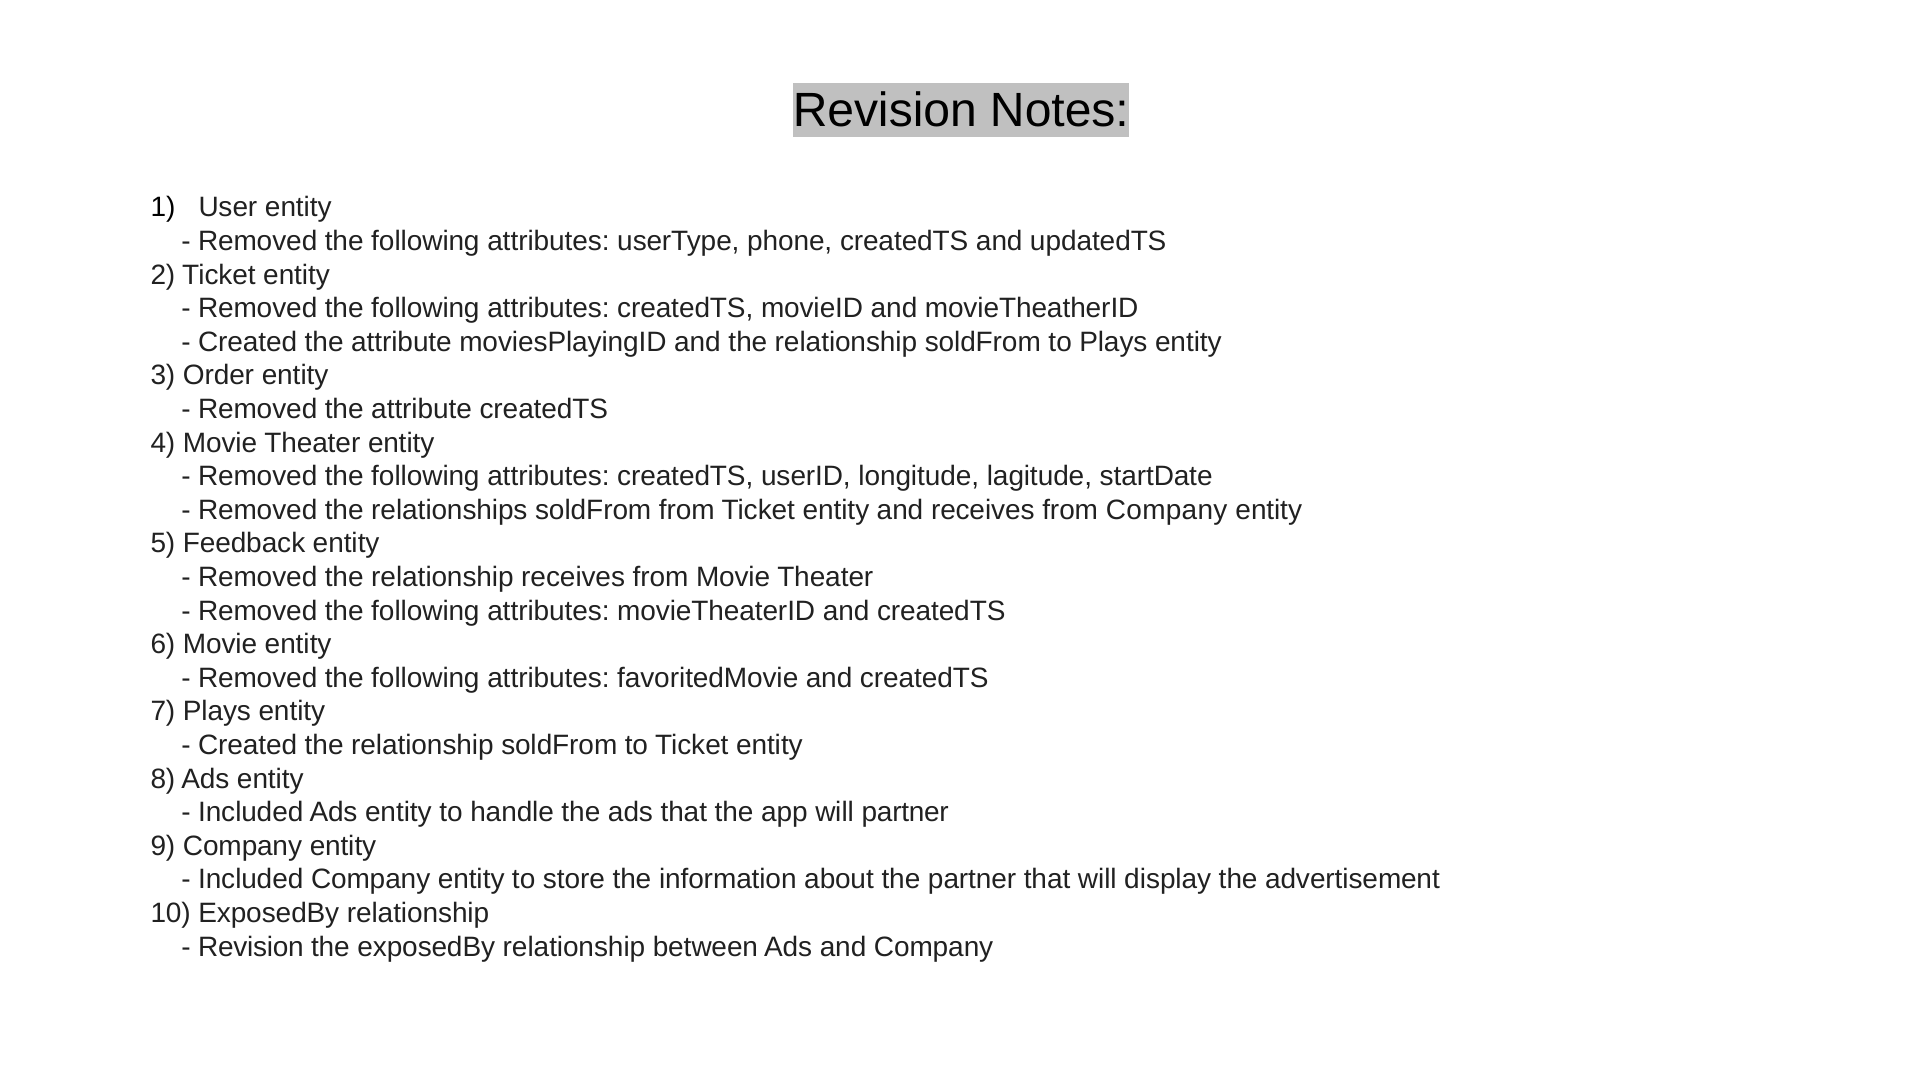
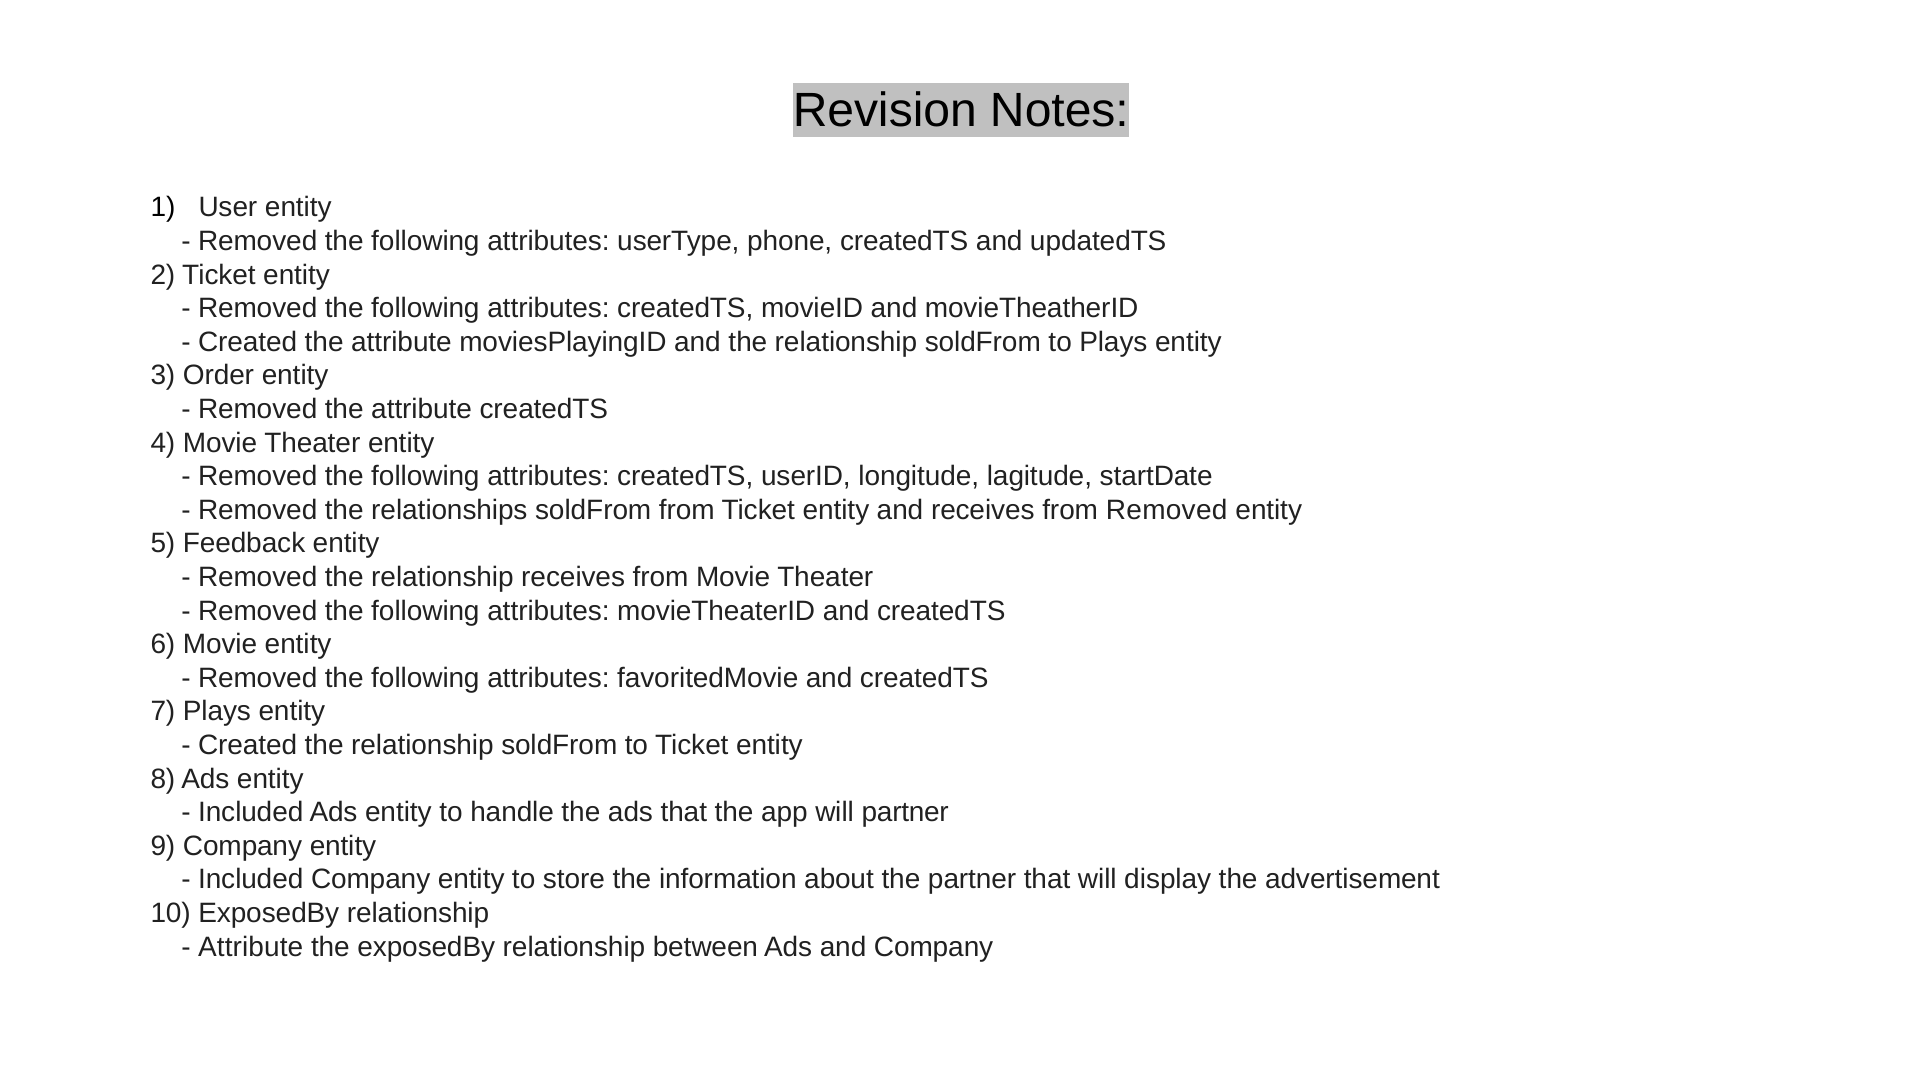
from Company: Company -> Removed (1167, 510)
Revision: Revision -> Attribute (251, 947)
